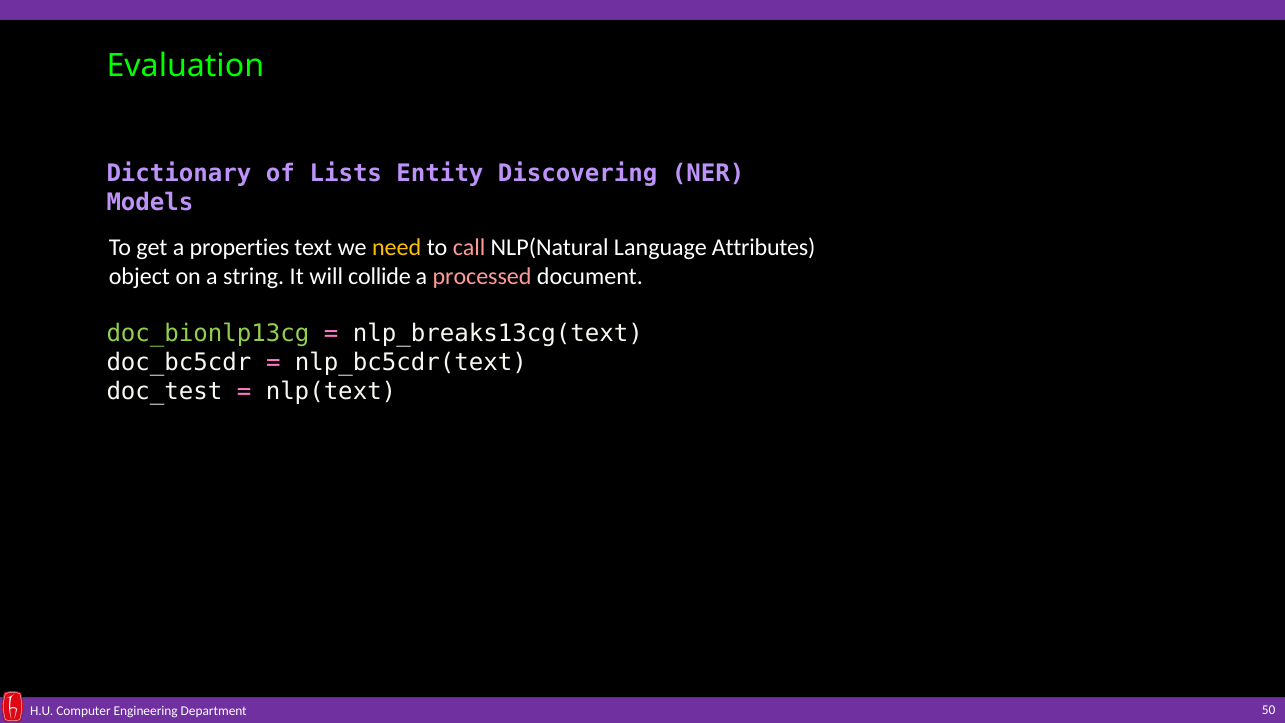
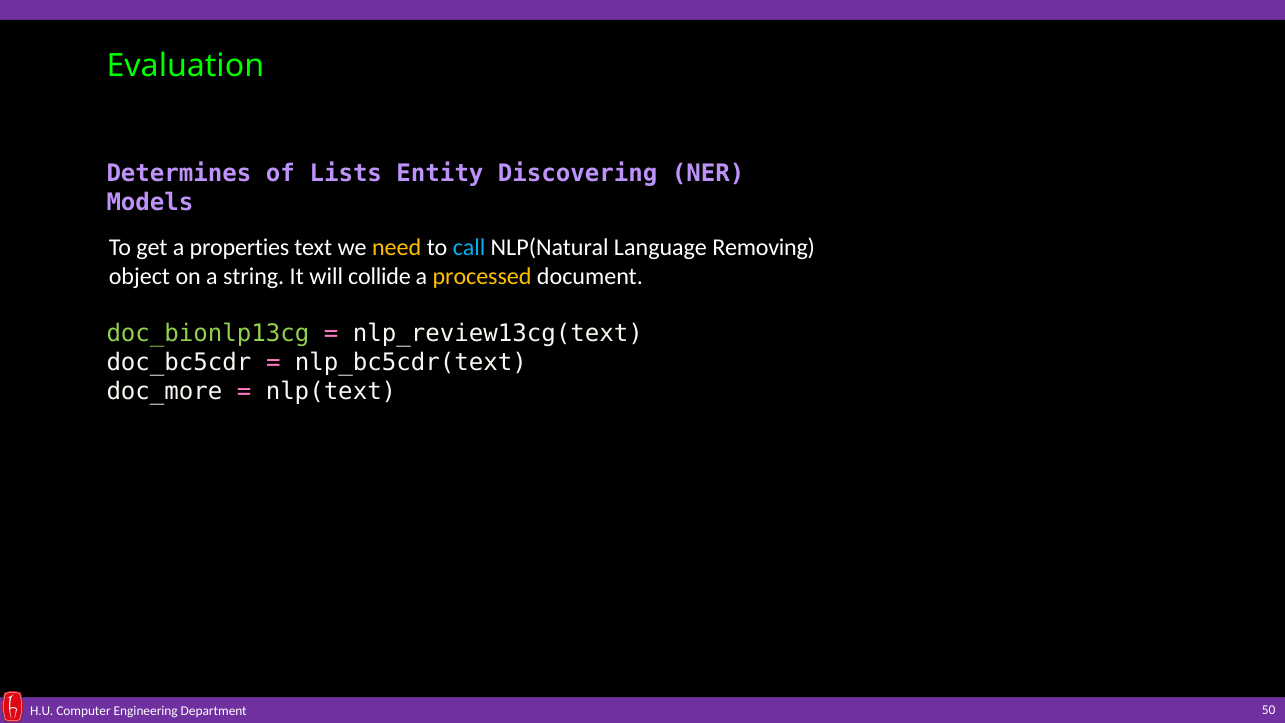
Dictionary: Dictionary -> Determines (179, 174)
call colour: pink -> light blue (469, 247)
Attributes: Attributes -> Removing (764, 247)
processed colour: pink -> yellow (482, 276)
nlp_breaks13cg(text: nlp_breaks13cg(text -> nlp_review13cg(text (498, 334)
doc_test: doc_test -> doc_more (164, 391)
